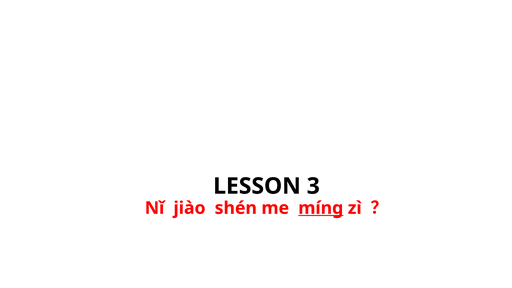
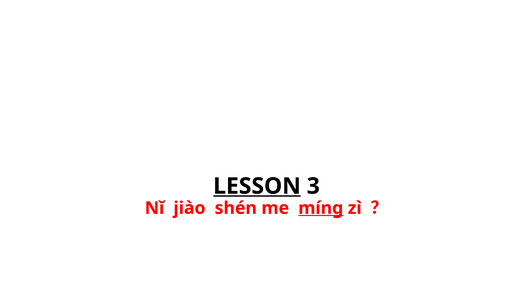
LESSON underline: none -> present (257, 186)
